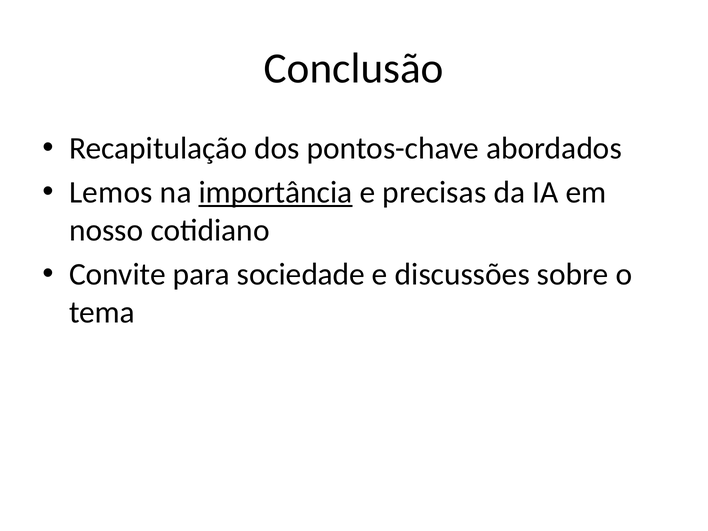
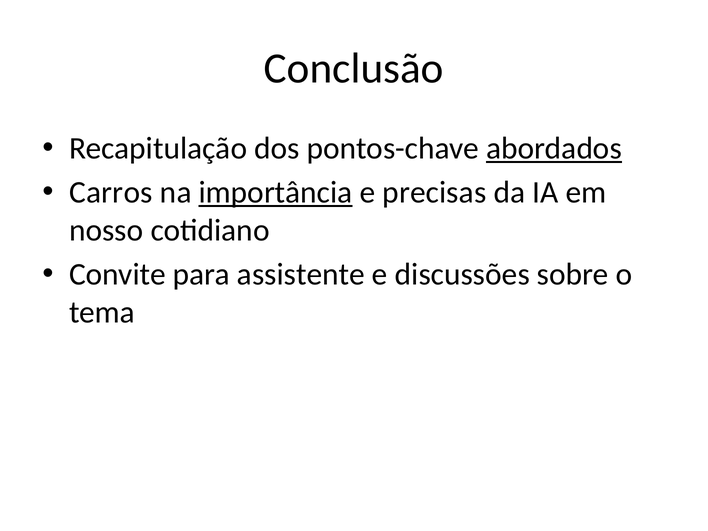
abordados underline: none -> present (554, 149)
Lemos: Lemos -> Carros (111, 193)
sociedade: sociedade -> assistente (301, 274)
